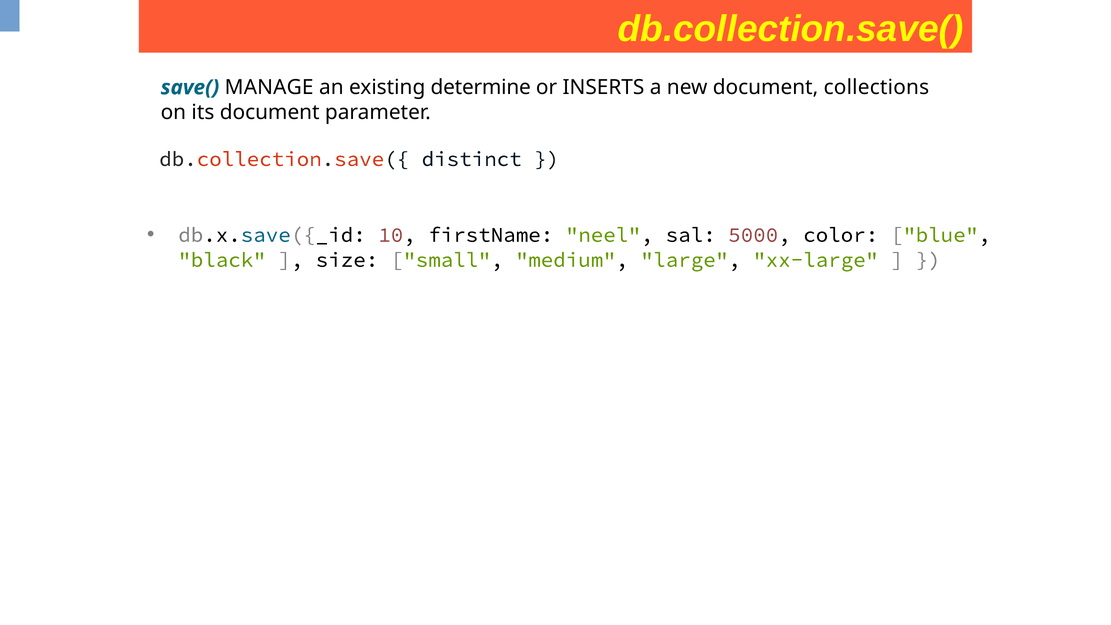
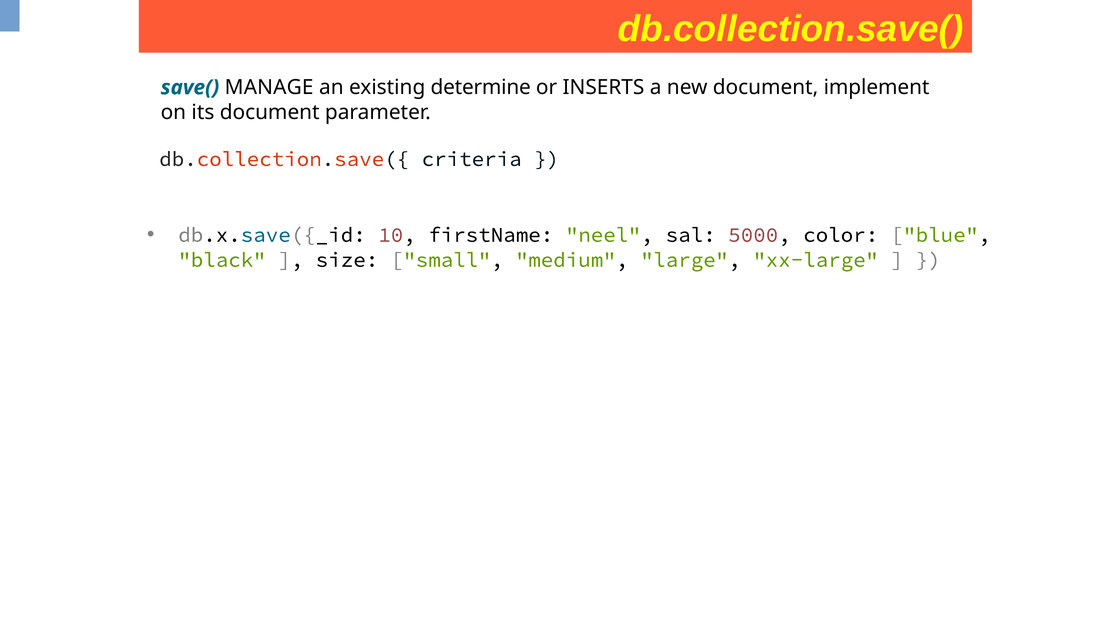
collections: collections -> implement (877, 87)
distinct: distinct -> criteria (472, 159)
